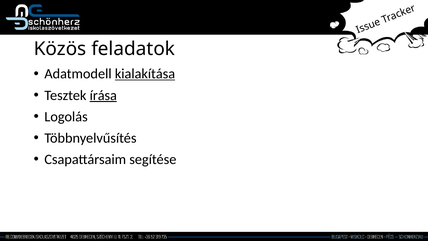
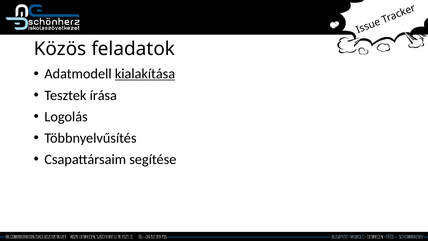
írása underline: present -> none (103, 95)
